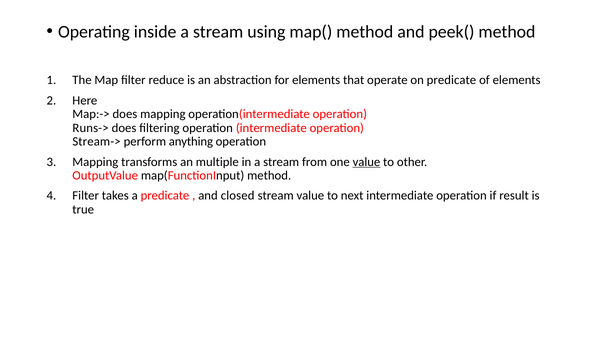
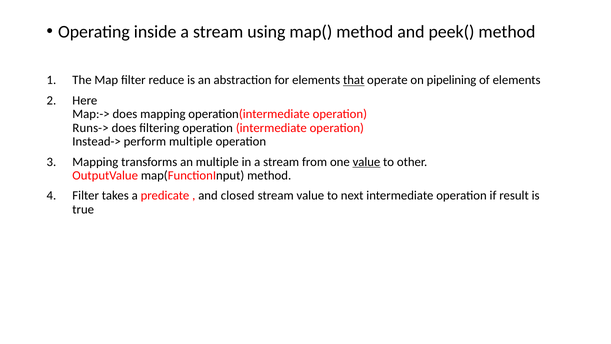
that underline: none -> present (354, 80)
on predicate: predicate -> pipelining (452, 80)
Stream->: Stream-> -> Instead-> (97, 142)
perform anything: anything -> multiple (191, 142)
